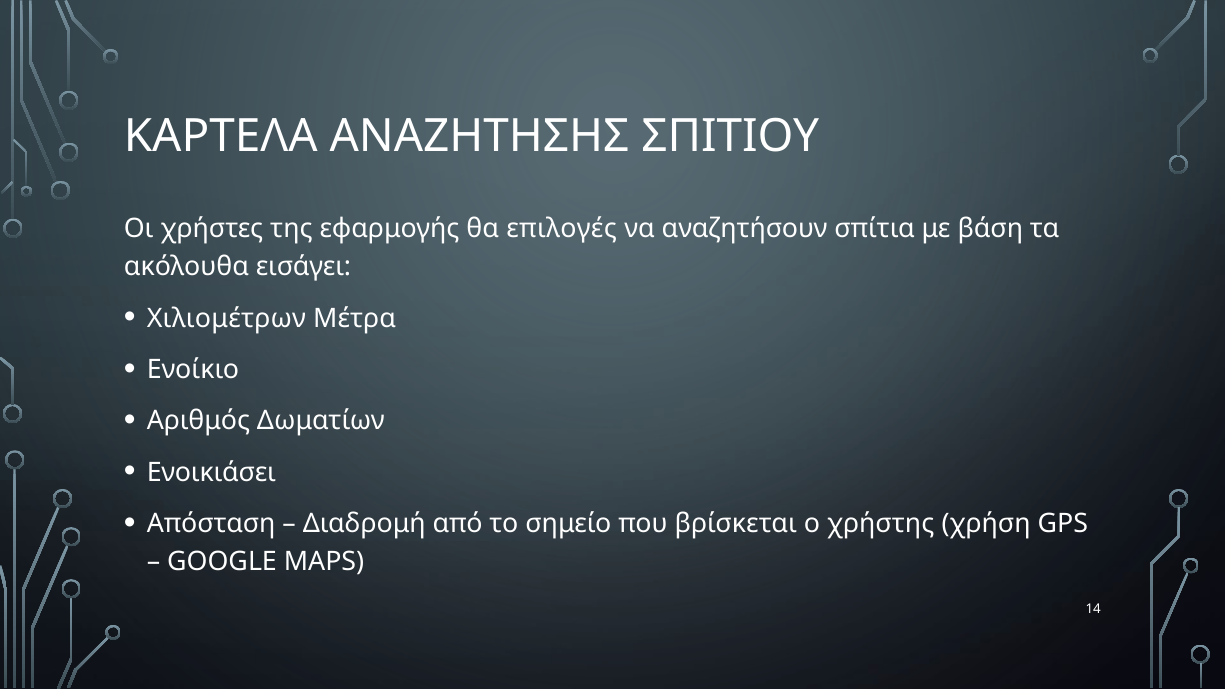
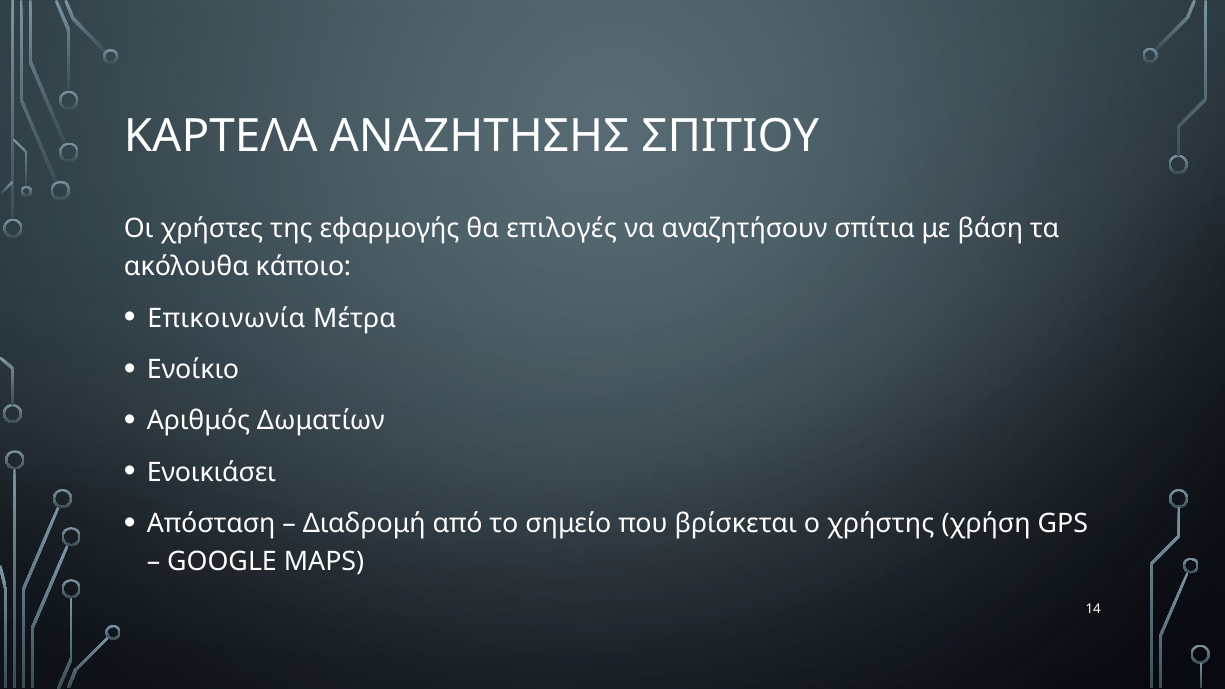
εισάγει: εισάγει -> κάποιο (303, 267)
Χιλιομέτρων: Χιλιομέτρων -> Επικοινωνία (226, 318)
